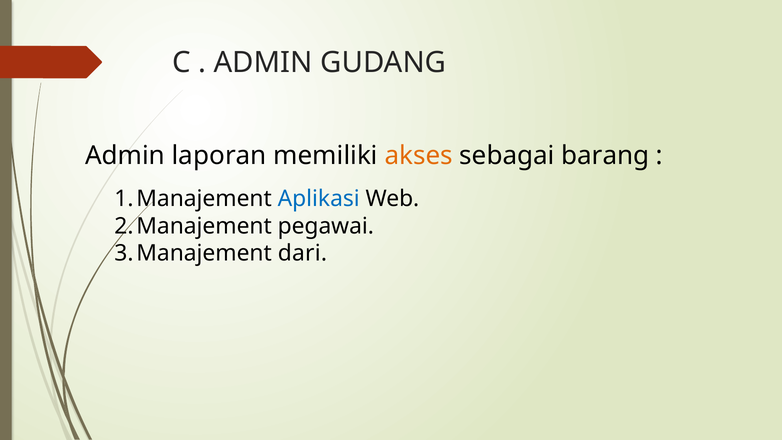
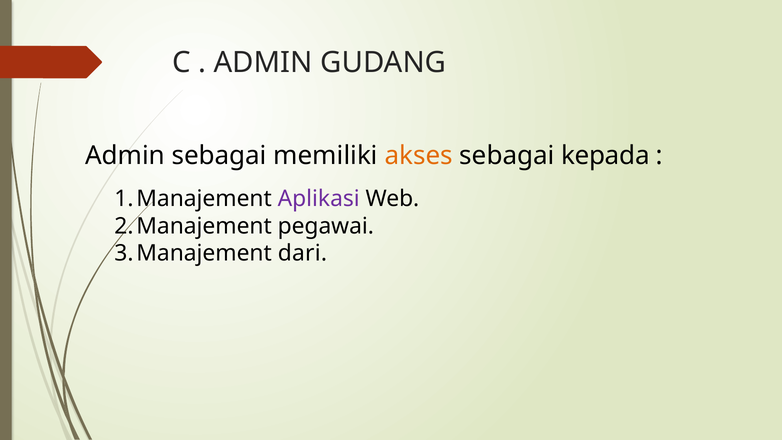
Admin laporan: laporan -> sebagai (219, 156)
barang: barang -> kepada (605, 156)
Aplikasi colour: blue -> purple (319, 199)
